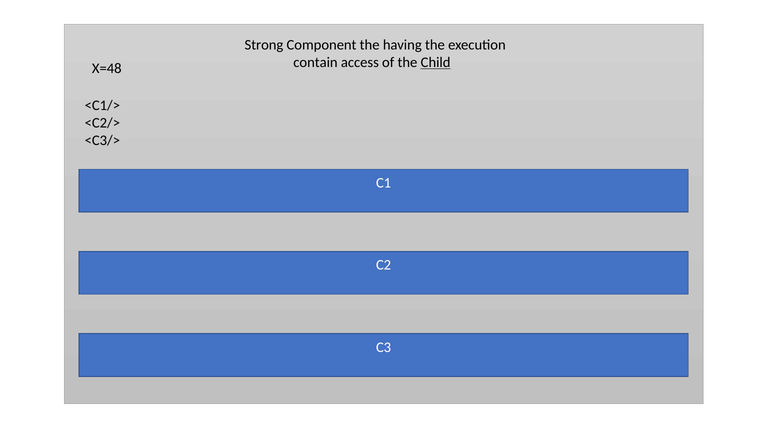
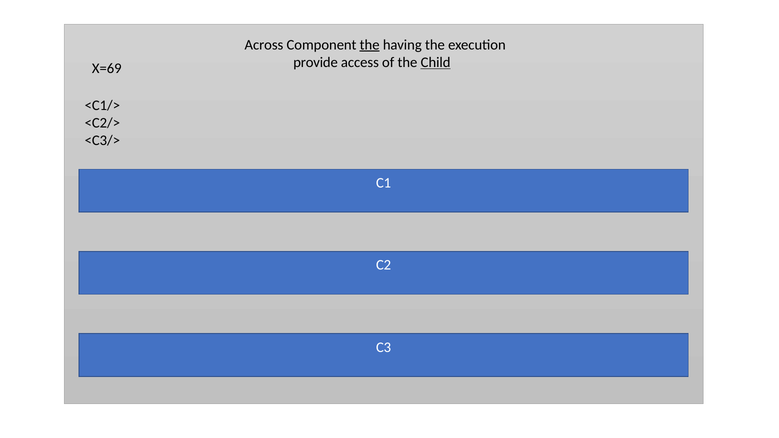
Strong: Strong -> Across (264, 45)
the underline: none -> present (370, 45)
contain: contain -> provide (316, 62)
X=48: X=48 -> X=69 (107, 69)
